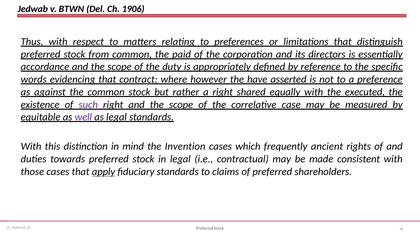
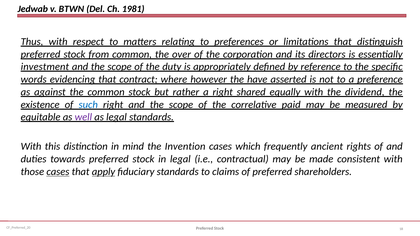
1906: 1906 -> 1981 (133, 9)
paid: paid -> over (182, 54)
accordance: accordance -> investment (45, 67)
executed: executed -> dividend (365, 92)
such colour: purple -> blue (88, 105)
case: case -> paid (291, 105)
cases underline: none -> present (58, 172)
